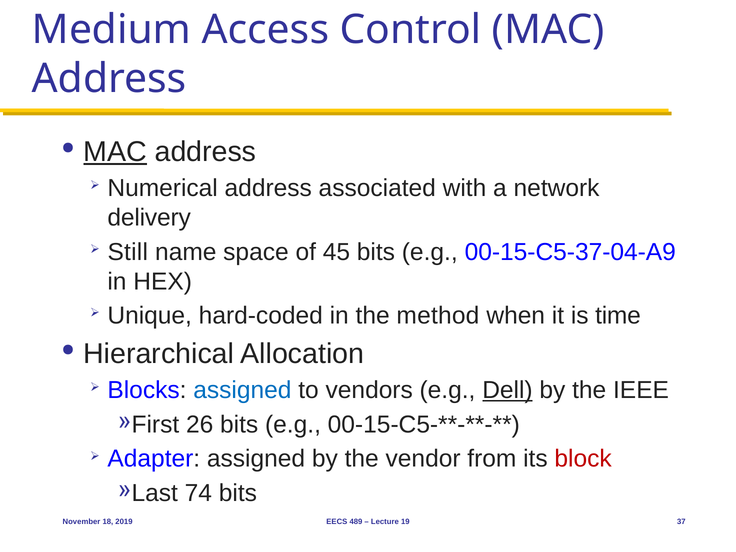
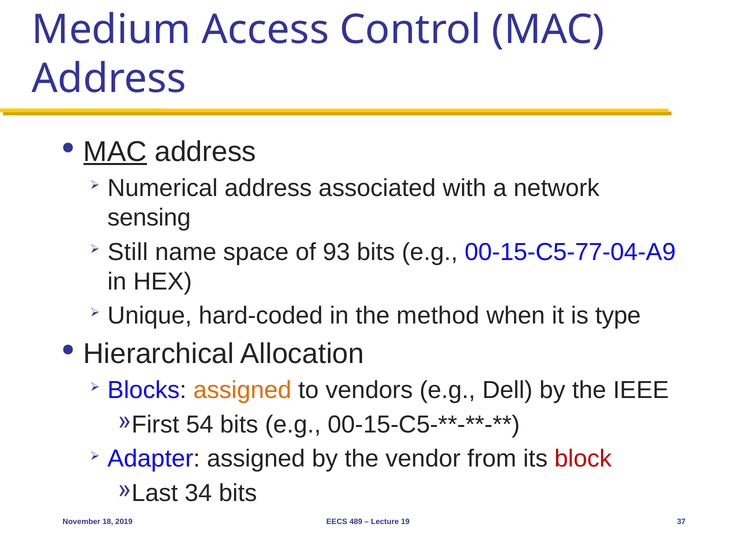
delivery: delivery -> sensing (149, 218)
45: 45 -> 93 (336, 252)
00-15-C5-37-04-A9: 00-15-C5-37-04-A9 -> 00-15-C5-77-04-A9 (570, 252)
time: time -> type (618, 316)
assigned colour: blue -> orange (242, 390)
Dell underline: present -> none (507, 390)
26: 26 -> 54 (200, 425)
74: 74 -> 34 (198, 493)
